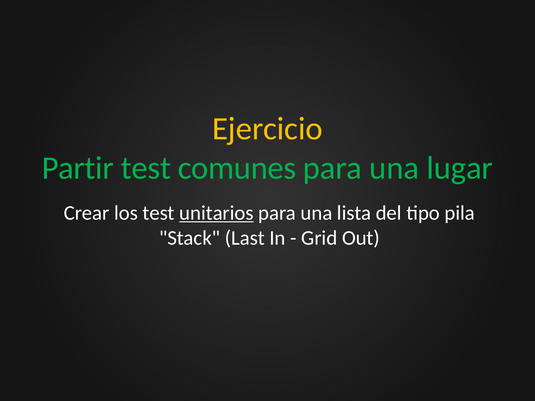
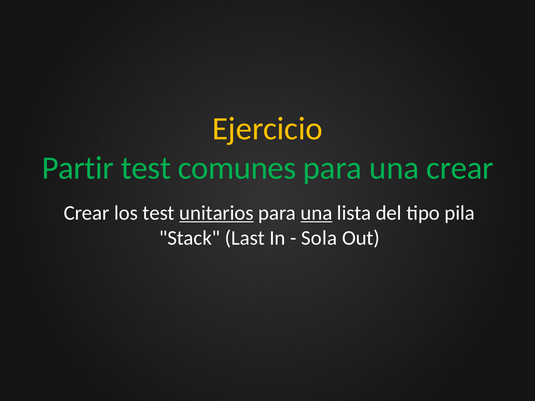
una lugar: lugar -> crear (460, 168)
una underline: none -> present (316, 213)
Grid: Grid -> Sola (319, 238)
